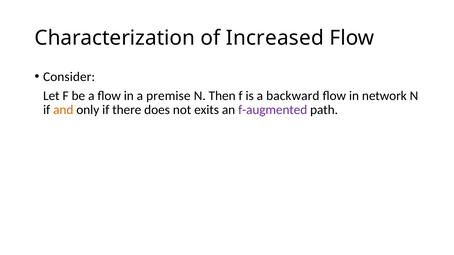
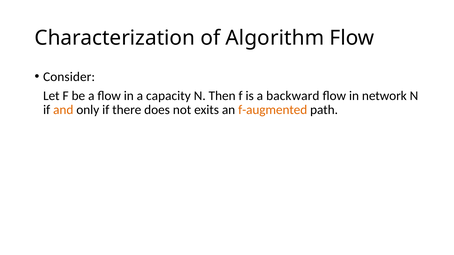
Increased: Increased -> Algorithm (275, 38)
premise: premise -> capacity (168, 96)
f-augmented colour: purple -> orange (273, 110)
